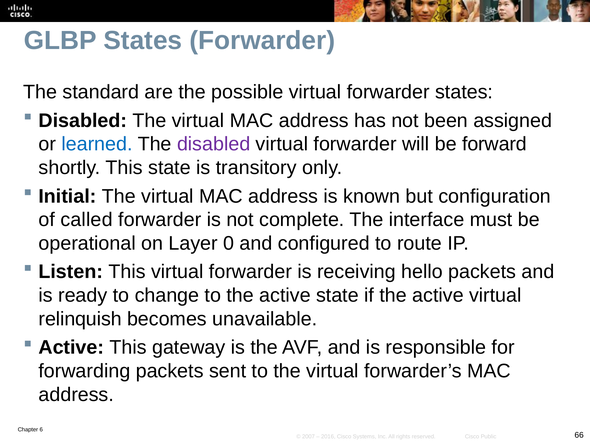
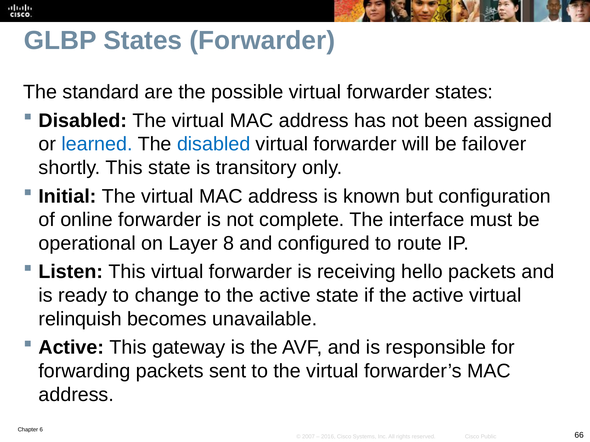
disabled colour: purple -> blue (214, 144)
forward: forward -> failover (494, 144)
called: called -> online (87, 220)
0: 0 -> 8 (229, 244)
